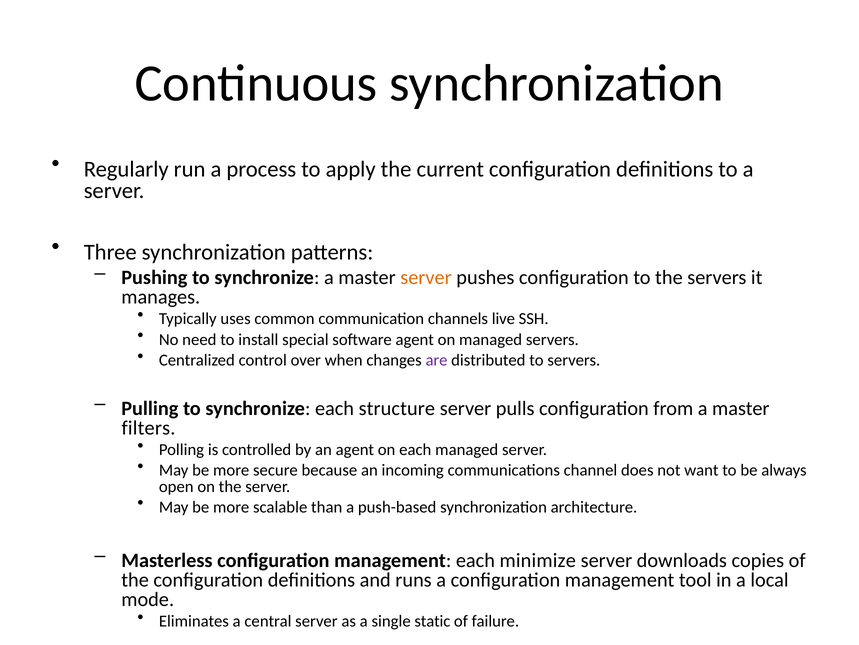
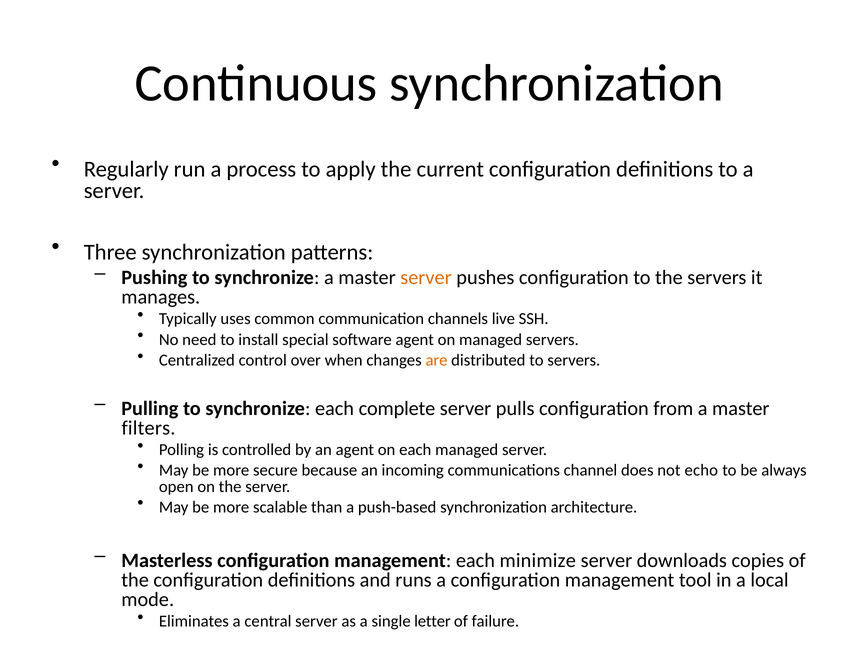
are colour: purple -> orange (436, 360)
structure: structure -> complete (397, 408)
want: want -> echo (701, 470)
static: static -> letter (432, 621)
